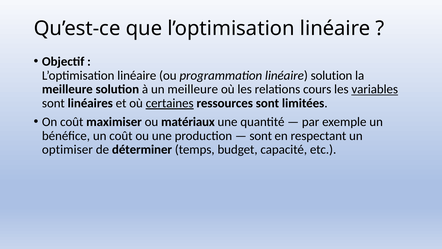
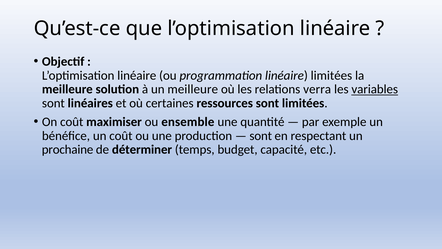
linéaire solution: solution -> limitées (331, 75)
cours: cours -> verra (317, 89)
certaines underline: present -> none (170, 103)
matériaux: matériaux -> ensemble (188, 122)
optimiser: optimiser -> prochaine (68, 149)
